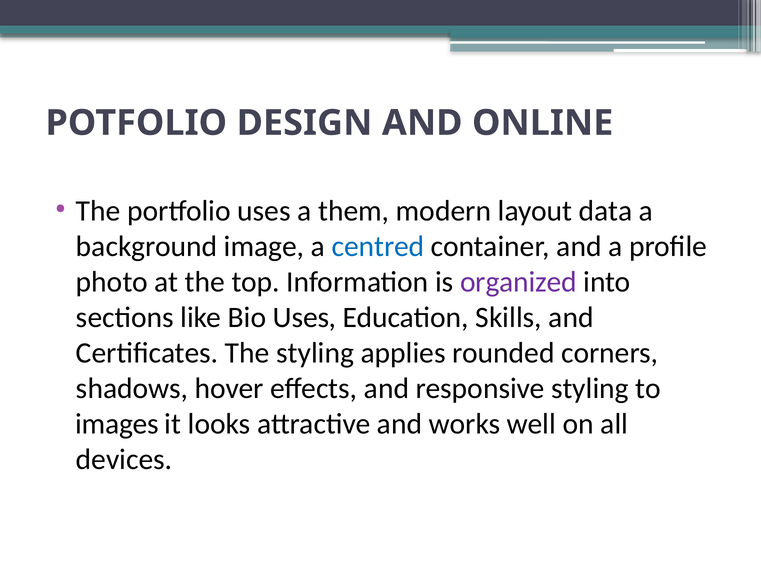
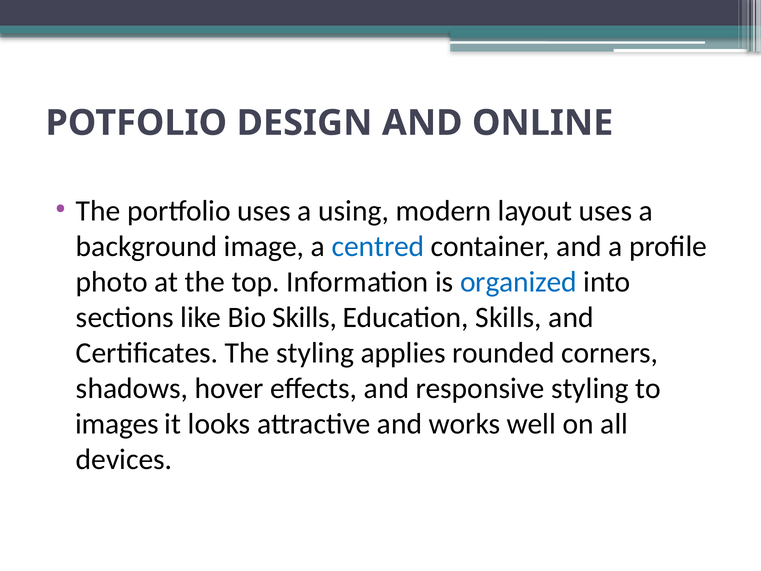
them: them -> using (354, 211)
layout data: data -> uses (605, 211)
organized colour: purple -> blue (518, 282)
Bio Uses: Uses -> Skills (305, 317)
